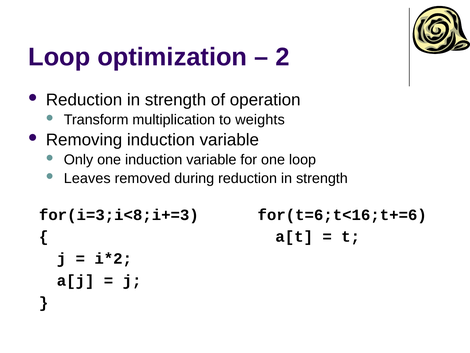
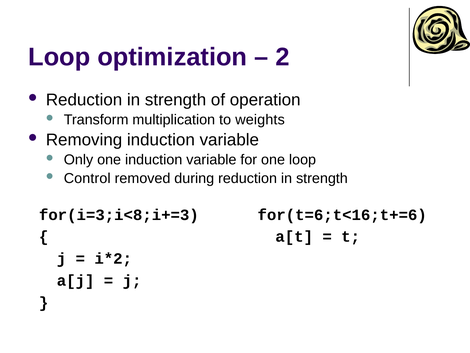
Leaves: Leaves -> Control (87, 178)
